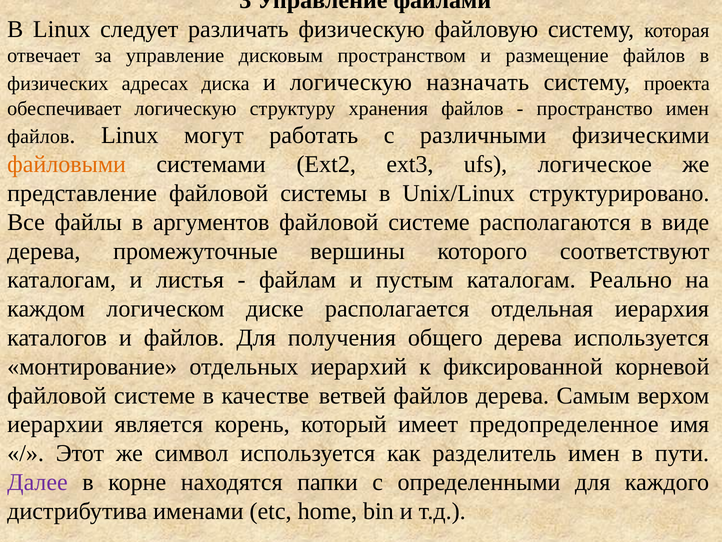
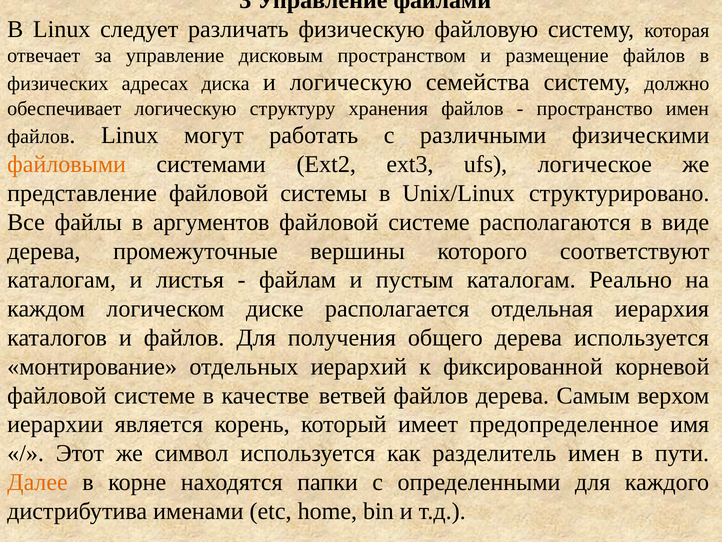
назначать: назначать -> семейства (478, 82)
проекта: проекта -> должно (677, 84)
Далее colour: purple -> orange (37, 482)
